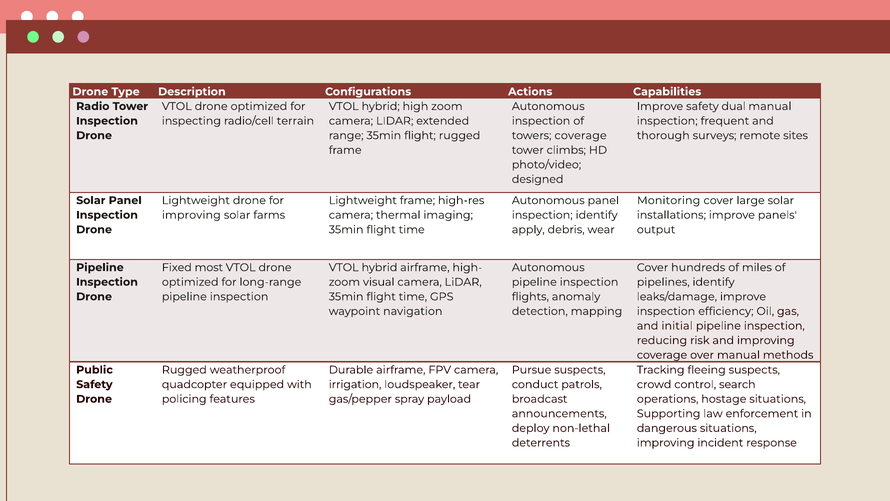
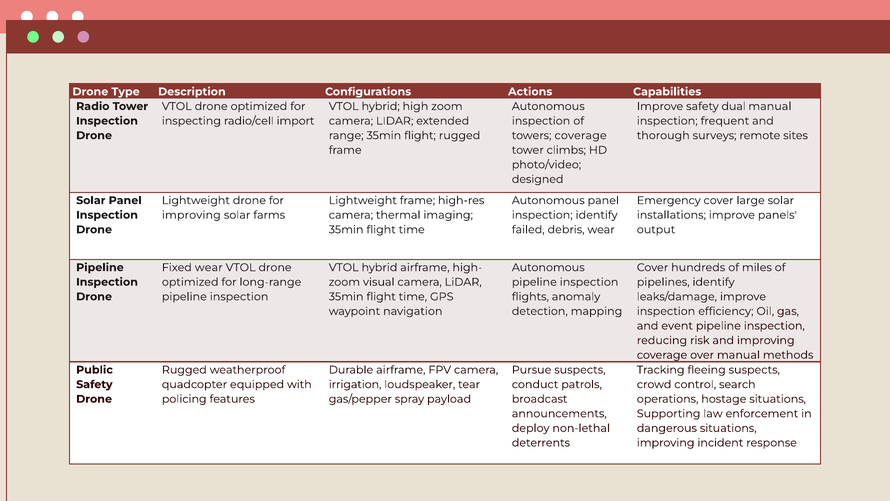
terrain: terrain -> import (296, 121)
Monitoring: Monitoring -> Emergency (669, 200)
apply: apply -> failed (528, 229)
Fixed most: most -> wear (209, 267)
initial: initial -> event (677, 326)
